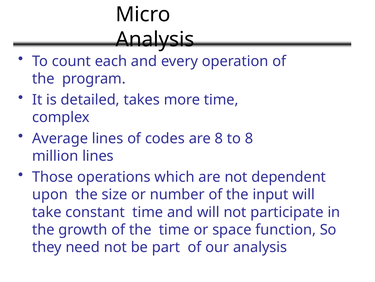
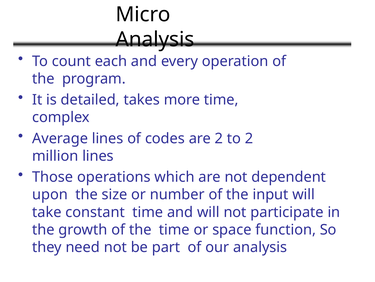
are 8: 8 -> 2 (219, 138)
to 8: 8 -> 2 (249, 138)
